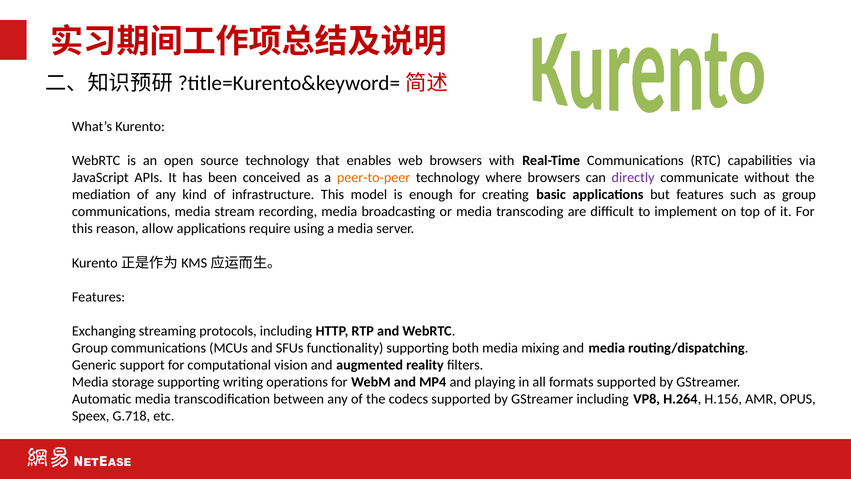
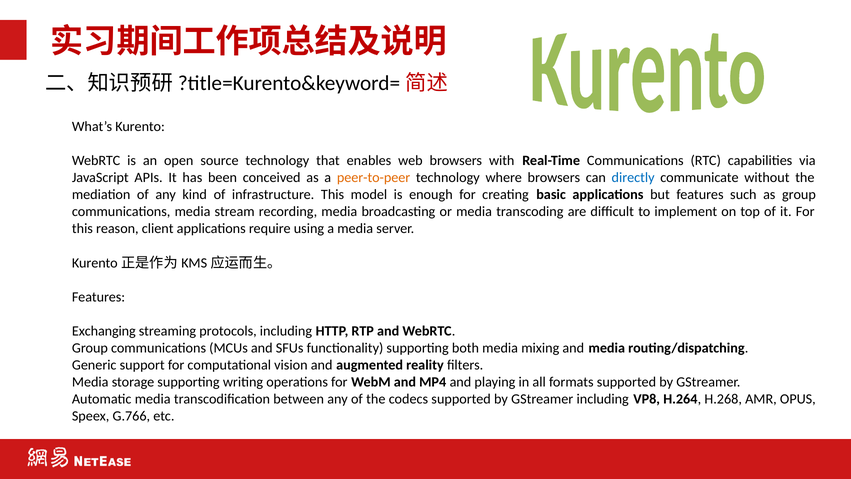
directly colour: purple -> blue (633, 178)
allow: allow -> client (158, 229)
H.156: H.156 -> H.268 (723, 399)
G.718: G.718 -> G.766 (131, 416)
